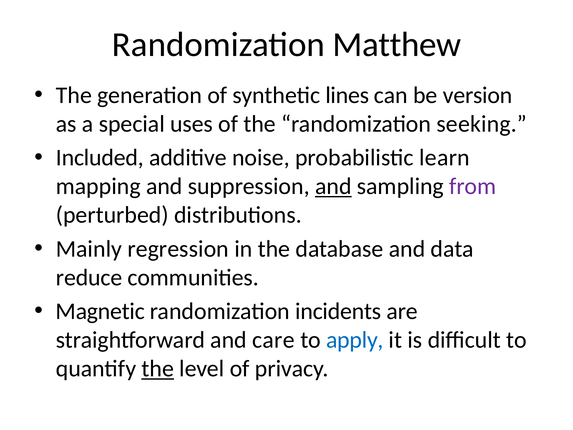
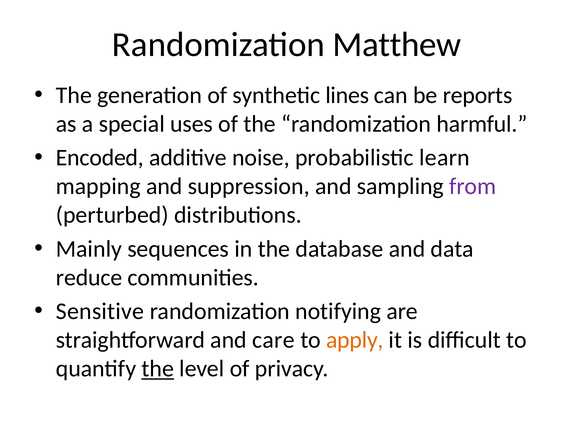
version: version -> reports (478, 95)
seeking: seeking -> harmful (482, 124)
Included: Included -> Encoded (100, 158)
and underline: present -> none (333, 186)
regression: regression -> sequences (178, 249)
Magnetic: Magnetic -> Sensitive (100, 311)
incidents: incidents -> notifying (338, 311)
apply colour: blue -> orange (355, 340)
